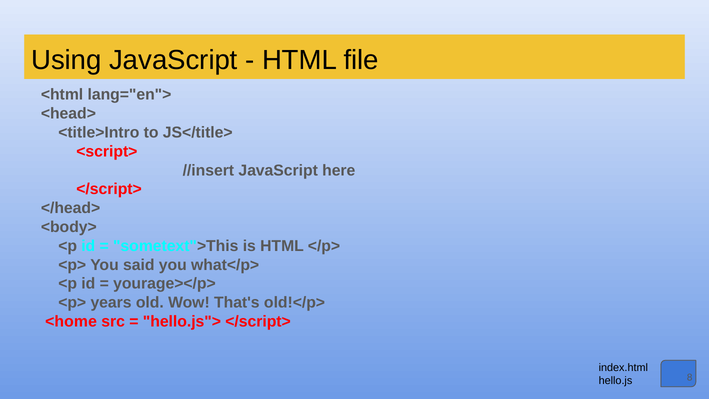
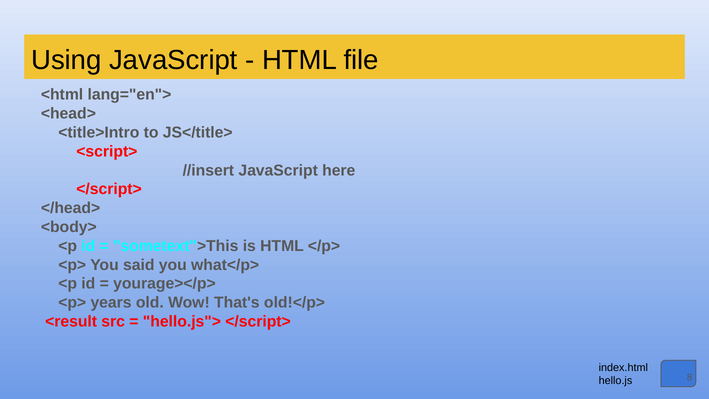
<home: <home -> <result (71, 321)
